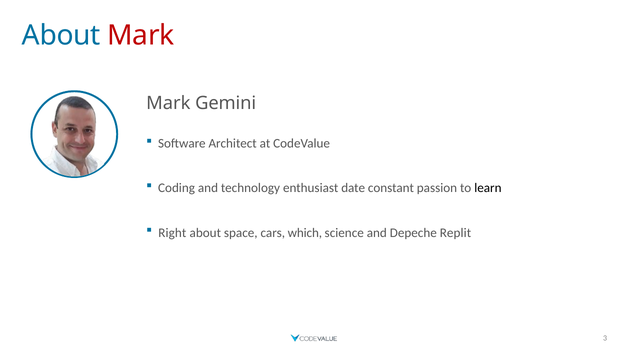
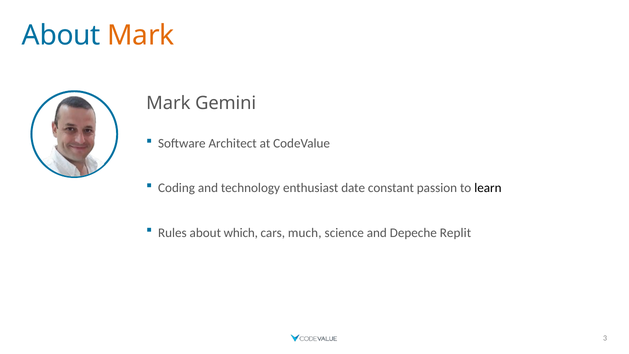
Mark colour: red -> orange (141, 35)
Right: Right -> Rules (172, 233)
space: space -> which (241, 233)
which: which -> much (305, 233)
